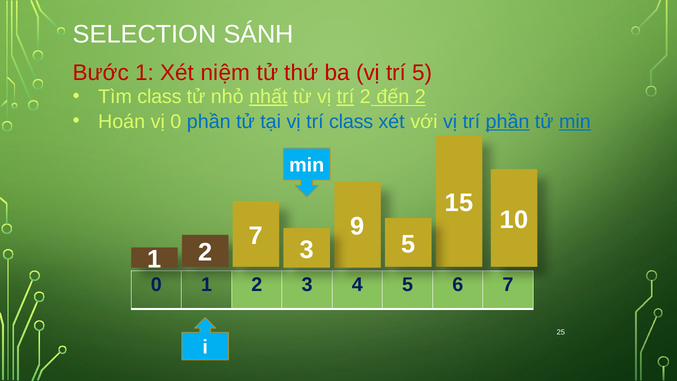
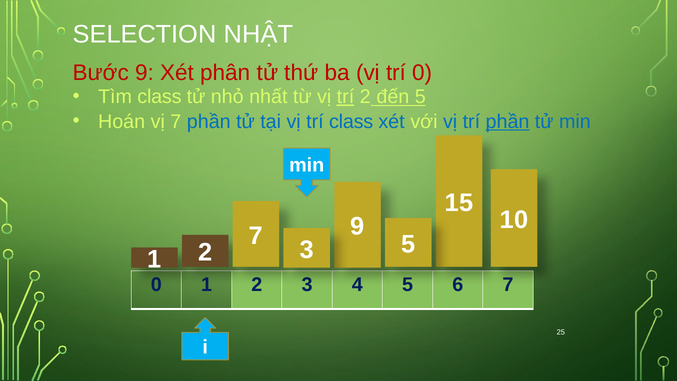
SÁNH: SÁNH -> NHẬT (258, 34)
Bước 1: 1 -> 9 (145, 73)
niệm: niệm -> phân (225, 73)
trí 5: 5 -> 0 (422, 73)
nhất underline: present -> none (268, 97)
đến 2: 2 -> 5 (420, 97)
vị 0: 0 -> 7 (176, 121)
min underline: present -> none (575, 121)
